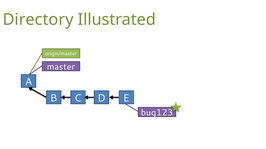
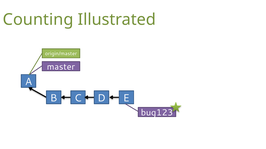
Directory: Directory -> Counting (38, 20)
